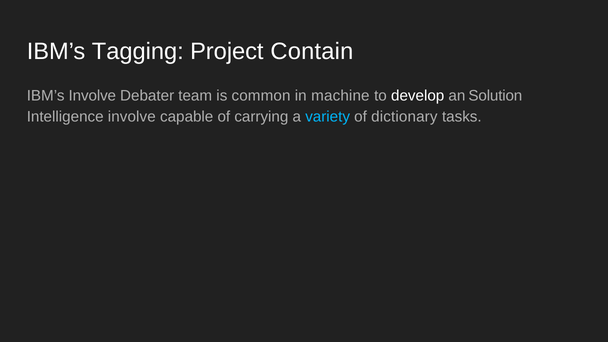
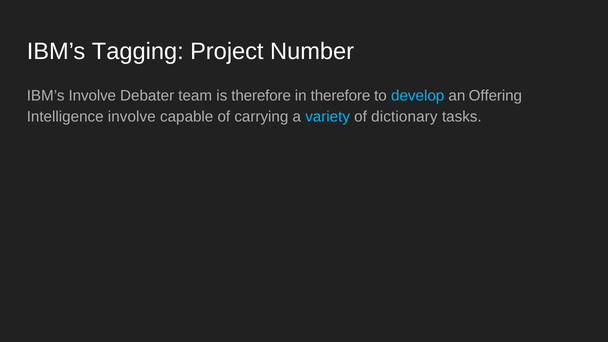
Contain: Contain -> Number (312, 52)
is common: common -> therefore (261, 96)
in machine: machine -> therefore (341, 96)
develop colour: white -> light blue (418, 96)
Solution: Solution -> Offering (495, 96)
